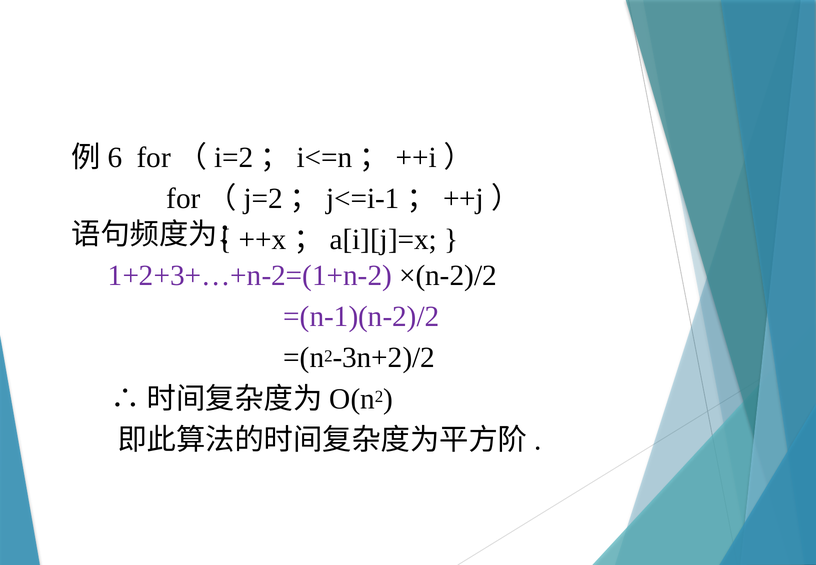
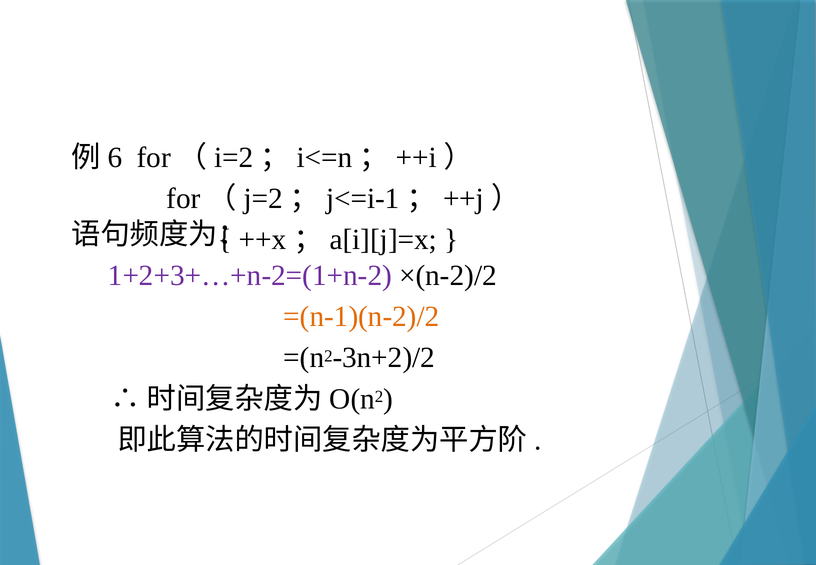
=(n-1)(n-2)/2 colour: purple -> orange (361, 317)
